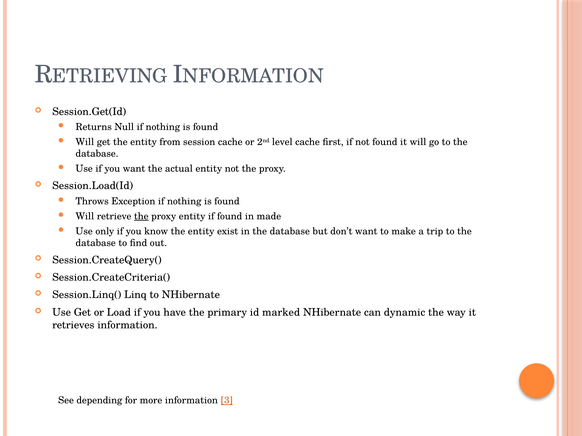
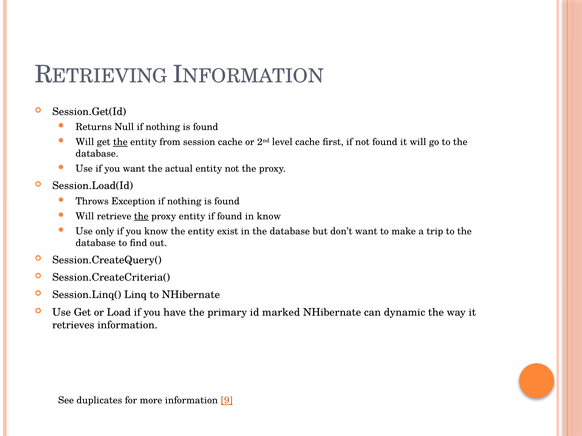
the underline: none -> present (120, 142)
in made: made -> know (269, 216)
depending: depending -> duplicates (99, 401)
3: 3 -> 9 (227, 401)
